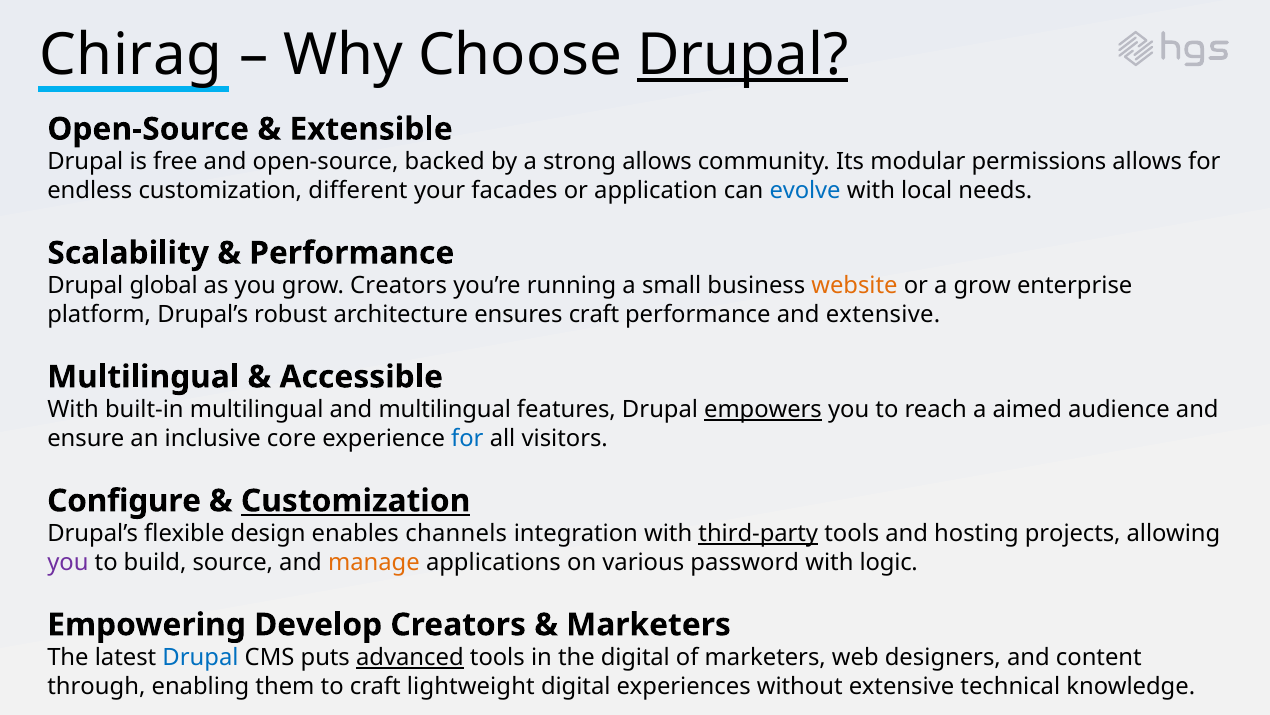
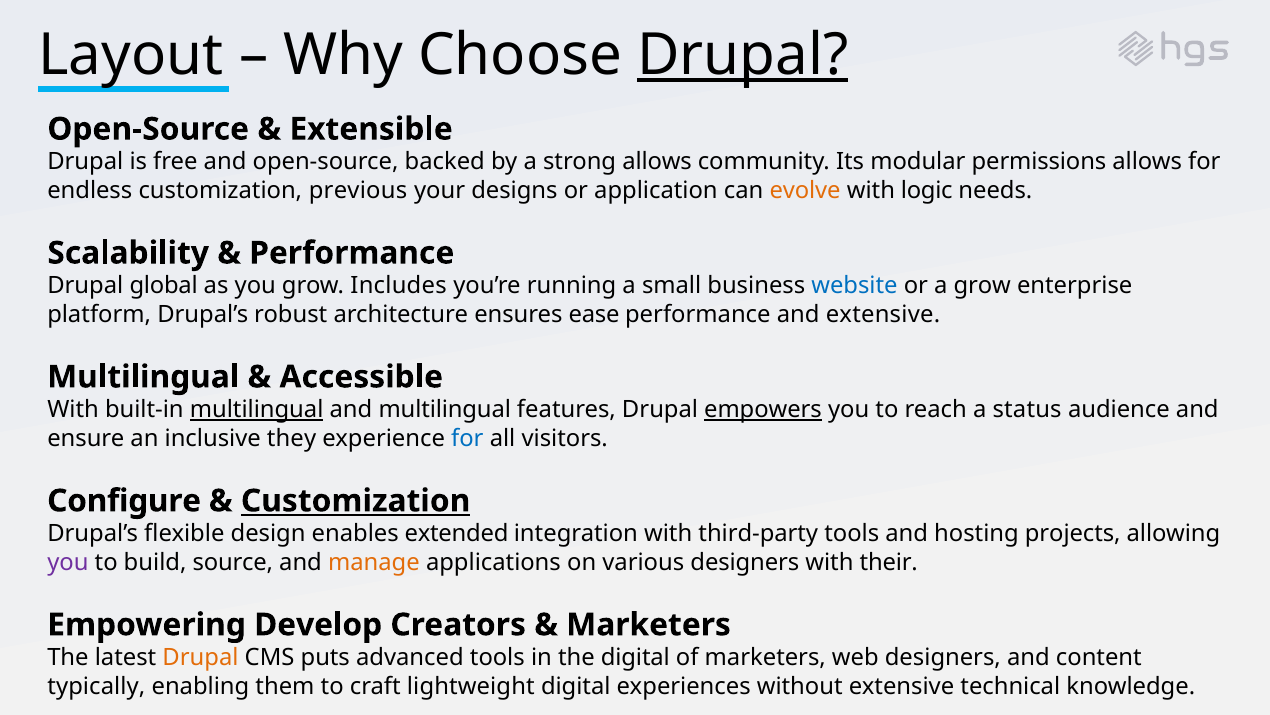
Chirag: Chirag -> Layout (131, 55)
different: different -> previous (358, 190)
facades: facades -> designs (514, 190)
evolve colour: blue -> orange (805, 190)
local: local -> logic (927, 190)
grow Creators: Creators -> Includes (399, 286)
website colour: orange -> blue (854, 286)
ensures craft: craft -> ease (594, 314)
multilingual underline: none -> present (257, 409)
aimed: aimed -> status (1027, 409)
core: core -> they (292, 438)
channels: channels -> extended (456, 533)
third-party underline: present -> none (758, 533)
various password: password -> designers (745, 562)
logic: logic -> their (889, 562)
Drupal colour: blue -> orange (200, 657)
advanced underline: present -> none (410, 657)
through: through -> typically (96, 686)
